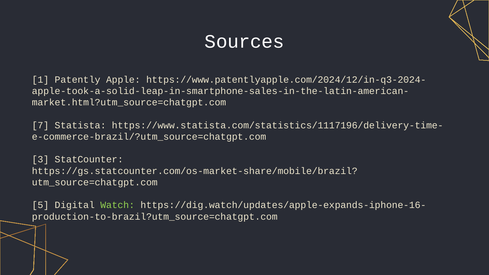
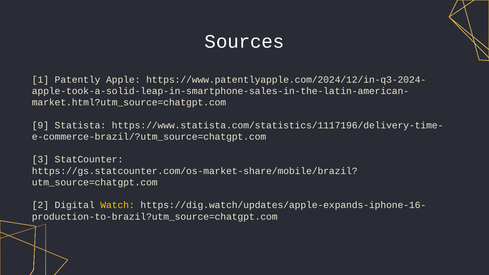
7: 7 -> 9 (40, 125)
5: 5 -> 2 (40, 205)
Watch colour: light green -> yellow (118, 205)
